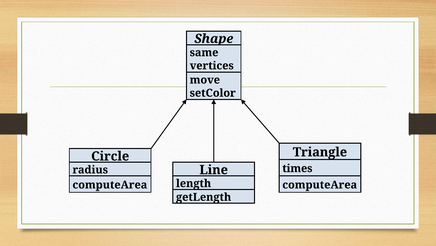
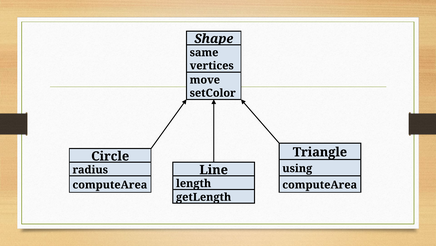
times: times -> using (297, 168)
